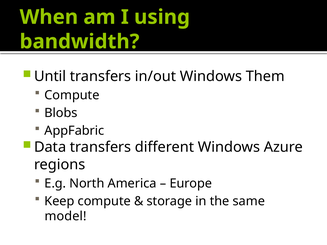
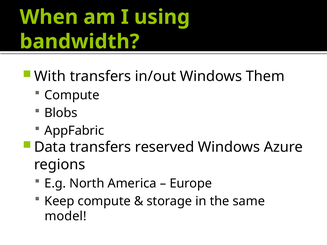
Until: Until -> With (50, 77)
different: different -> reserved (165, 147)
